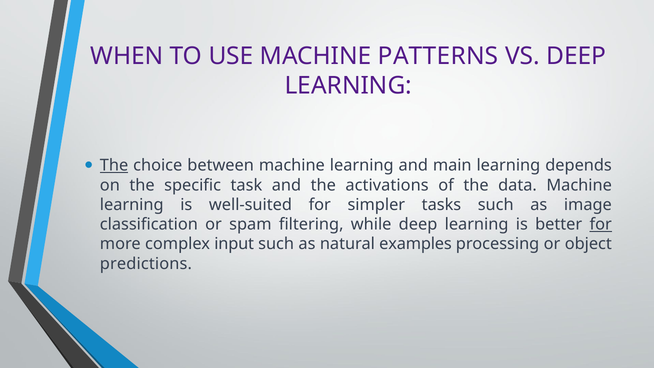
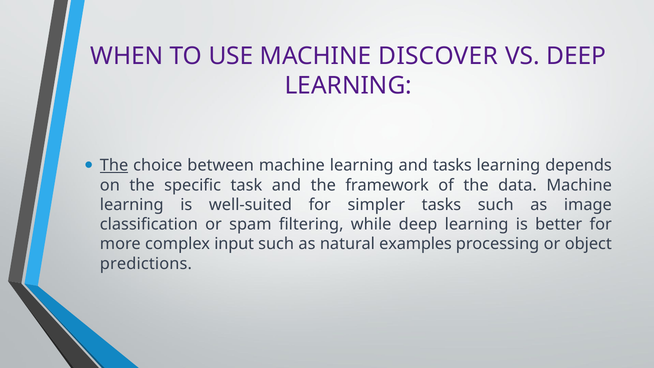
PATTERNS: PATTERNS -> DISCOVER (438, 56)
and main: main -> tasks (452, 165)
activations: activations -> framework (387, 185)
for underline: present -> none (601, 224)
